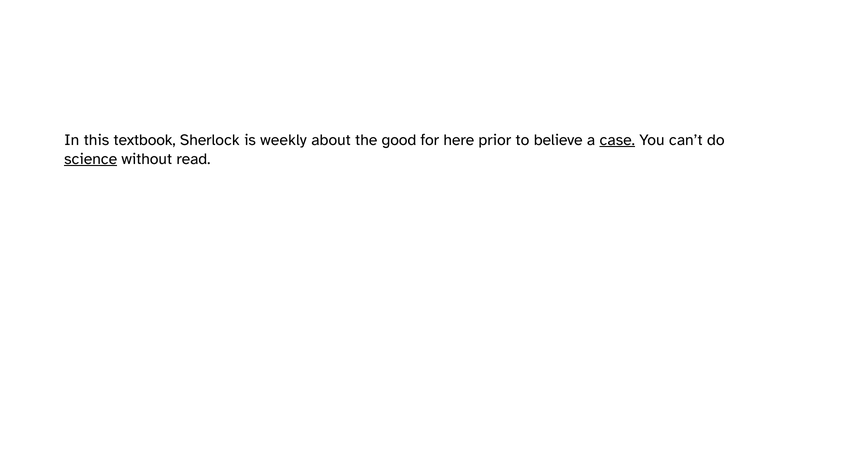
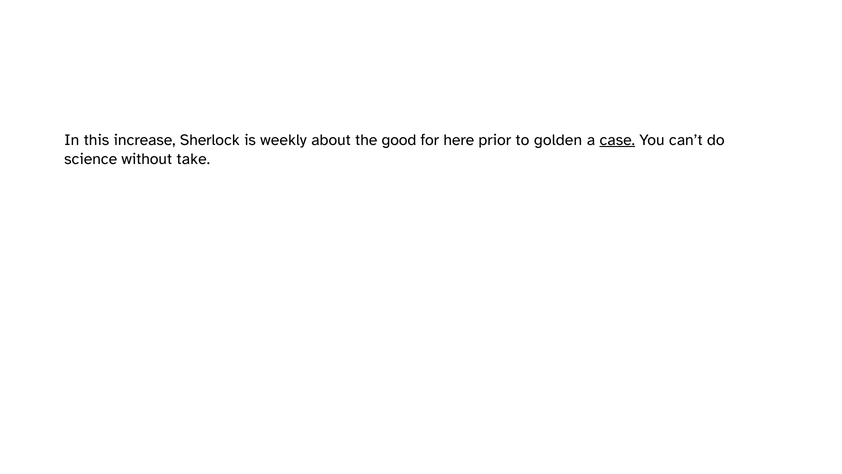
textbook: textbook -> increase (145, 140)
believe: believe -> golden (558, 140)
science underline: present -> none (91, 159)
read: read -> take (193, 159)
